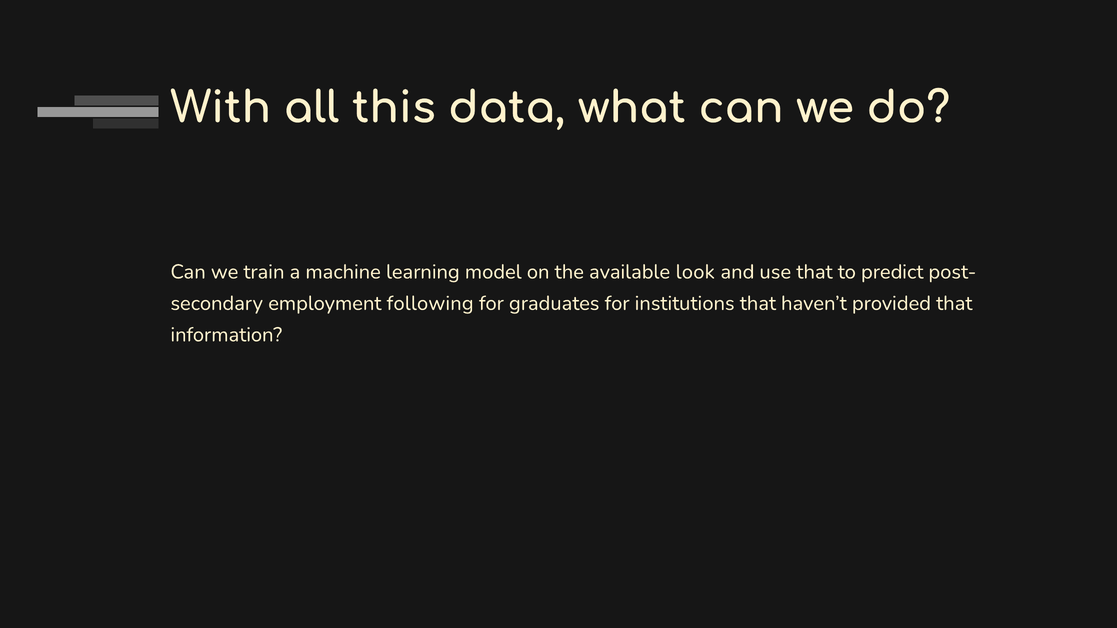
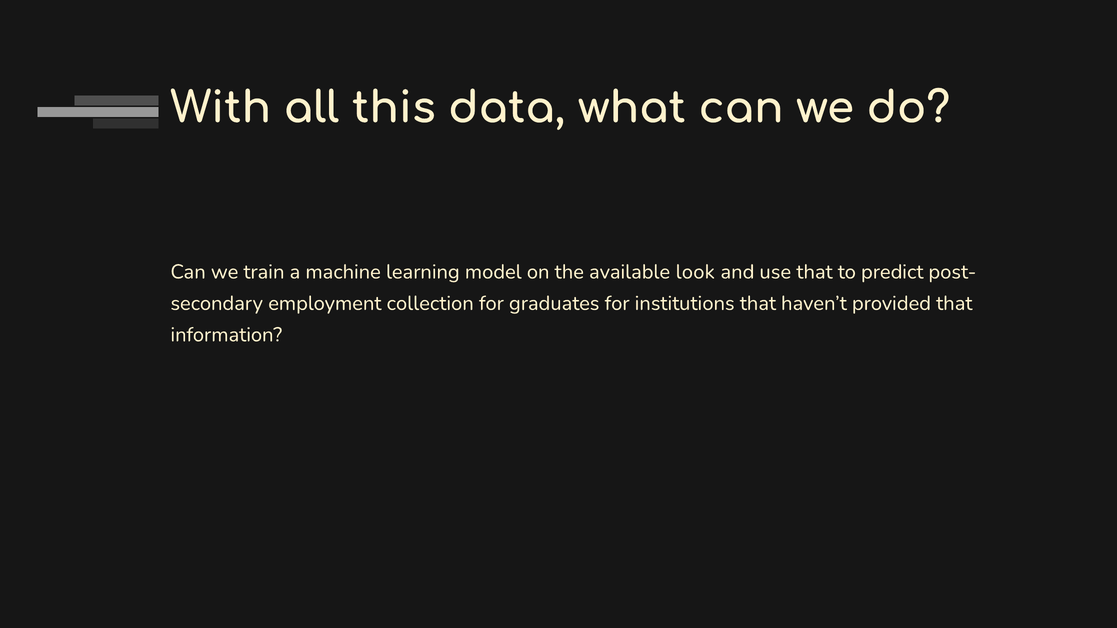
following: following -> collection (430, 303)
